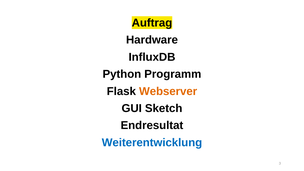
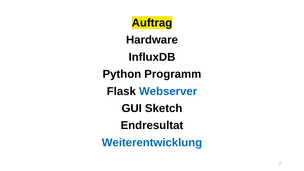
Webserver colour: orange -> blue (168, 91)
